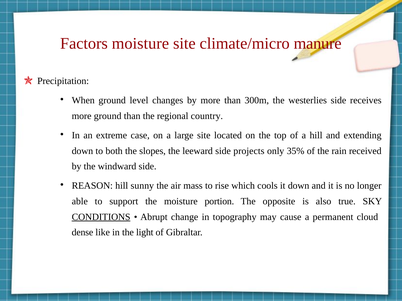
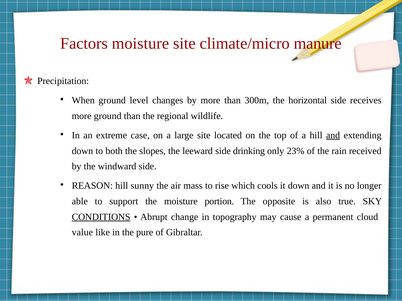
westerlies: westerlies -> horizontal (308, 100)
country: country -> wildlife (207, 116)
and underline: none -> present (333, 136)
projects: projects -> drinking (249, 151)
35%: 35% -> 23% (296, 151)
dense: dense -> value (82, 233)
light: light -> pure (145, 233)
